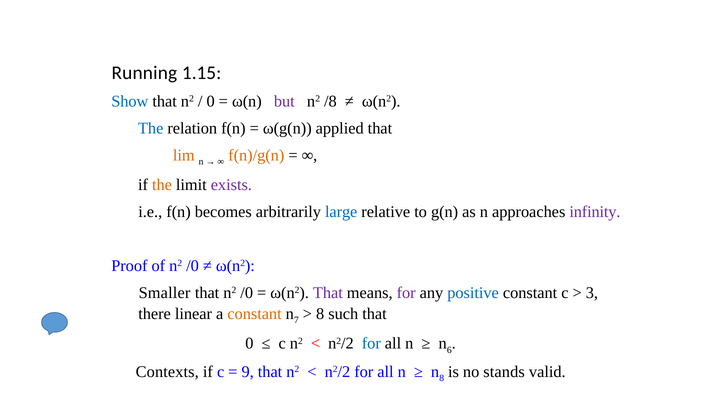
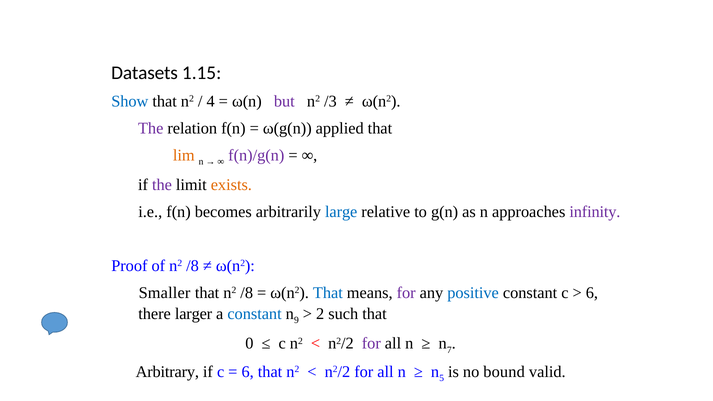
Running: Running -> Datasets (145, 73)
0: 0 -> 4 (211, 101)
/8: /8 -> /3 (330, 101)
The colour: blue -> purple (151, 128)
f(n)/g(n colour: orange -> purple (256, 155)
the colour: orange -> purple (162, 185)
exists colour: purple -> orange (231, 185)
of n2 /0: /0 -> /8 (193, 266)
that n2 /0: /0 -> /8 (247, 293)
That colour: purple -> blue (328, 293)
3: 3 -> 6 (592, 293)
linear: linear -> larger (194, 314)
constant colour: orange -> blue (255, 314)
7: 7 -> 9 (296, 320)
8: 8 -> 2 (320, 314)
for colour: blue -> purple (371, 344)
6: 6 -> 7 (449, 350)
Contexts: Contexts -> Arbitrary (167, 372)
9: 9 -> 6 (248, 372)
n 8: 8 -> 5 (442, 378)
stands: stands -> bound (504, 372)
